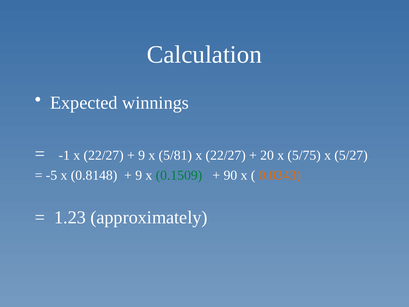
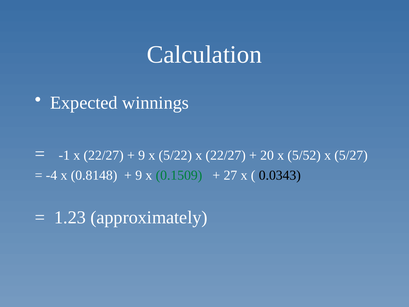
5/81: 5/81 -> 5/22 (175, 155)
5/75: 5/75 -> 5/52 (304, 155)
-5: -5 -> -4 (51, 175)
90: 90 -> 27 (230, 175)
0.0343 colour: orange -> black (280, 175)
